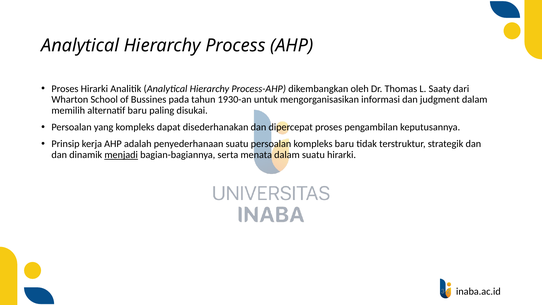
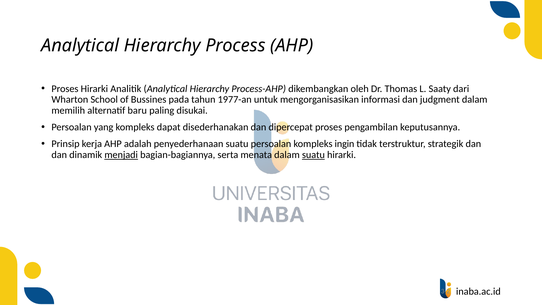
1930-an: 1930-an -> 1977-an (235, 100)
kompleks baru: baru -> ingin (344, 144)
suatu underline: none -> present (313, 155)
